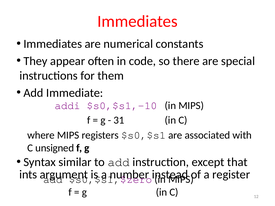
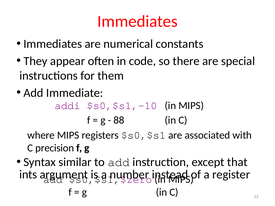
31: 31 -> 88 (119, 120)
unsigned: unsigned -> precision (55, 148)
